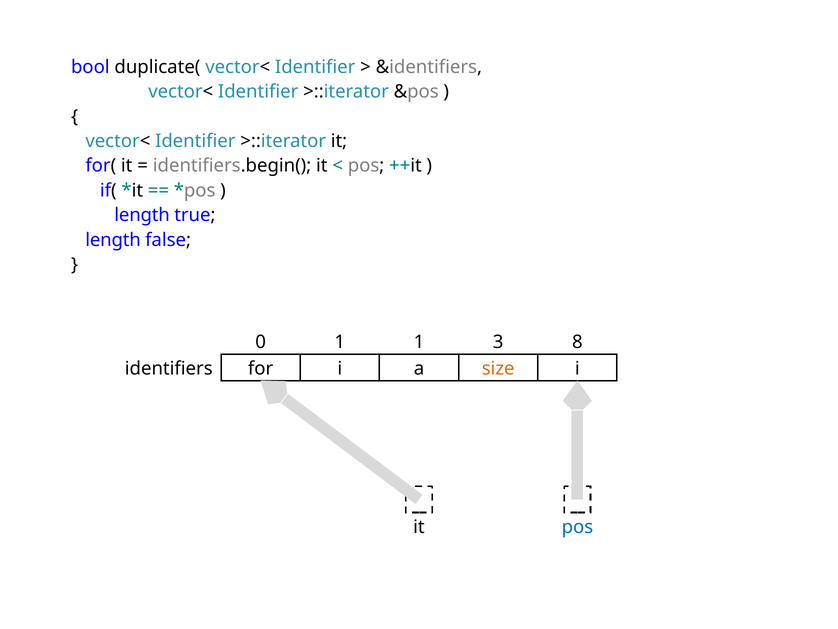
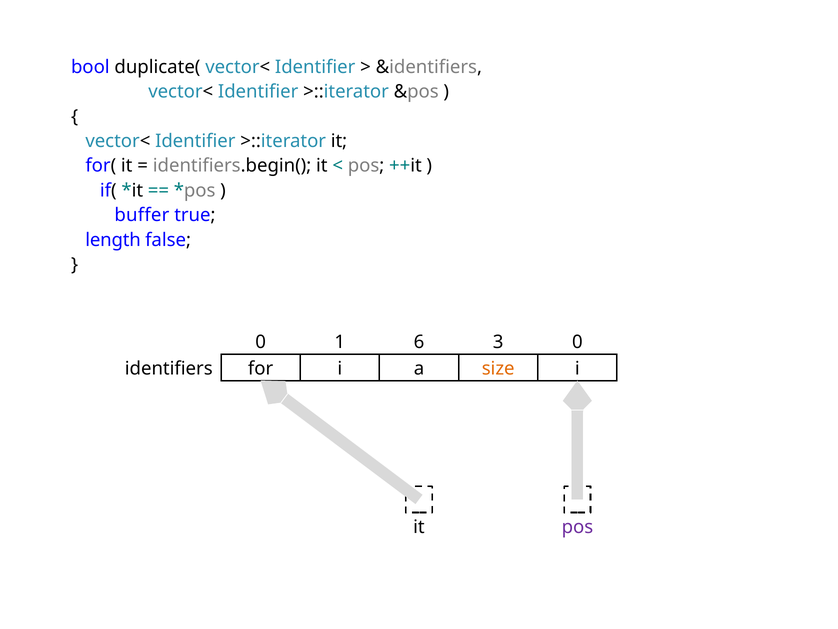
length: length -> buffer (142, 215)
1 1: 1 -> 6 (419, 342)
3 8: 8 -> 0 (577, 342)
pos colour: blue -> purple (577, 527)
